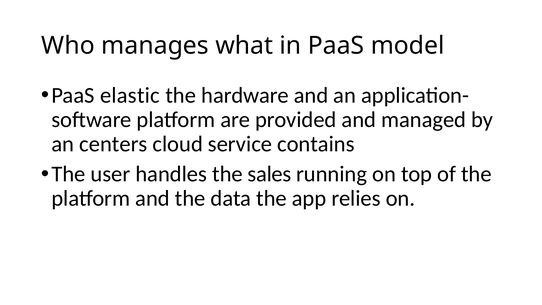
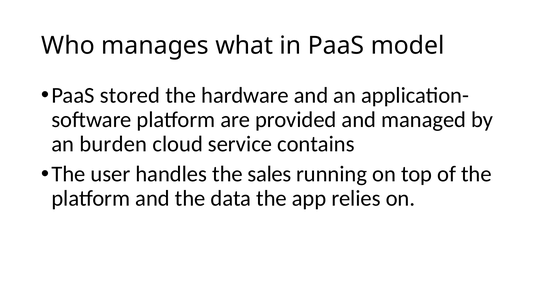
elastic: elastic -> stored (130, 95)
centers: centers -> burden (113, 144)
